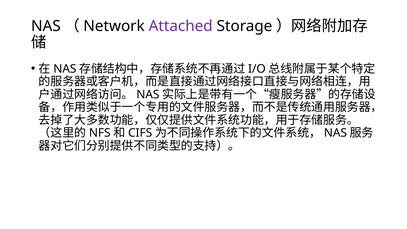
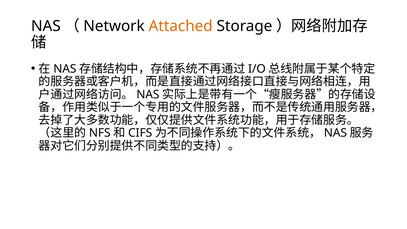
Attached colour: purple -> orange (181, 26)
